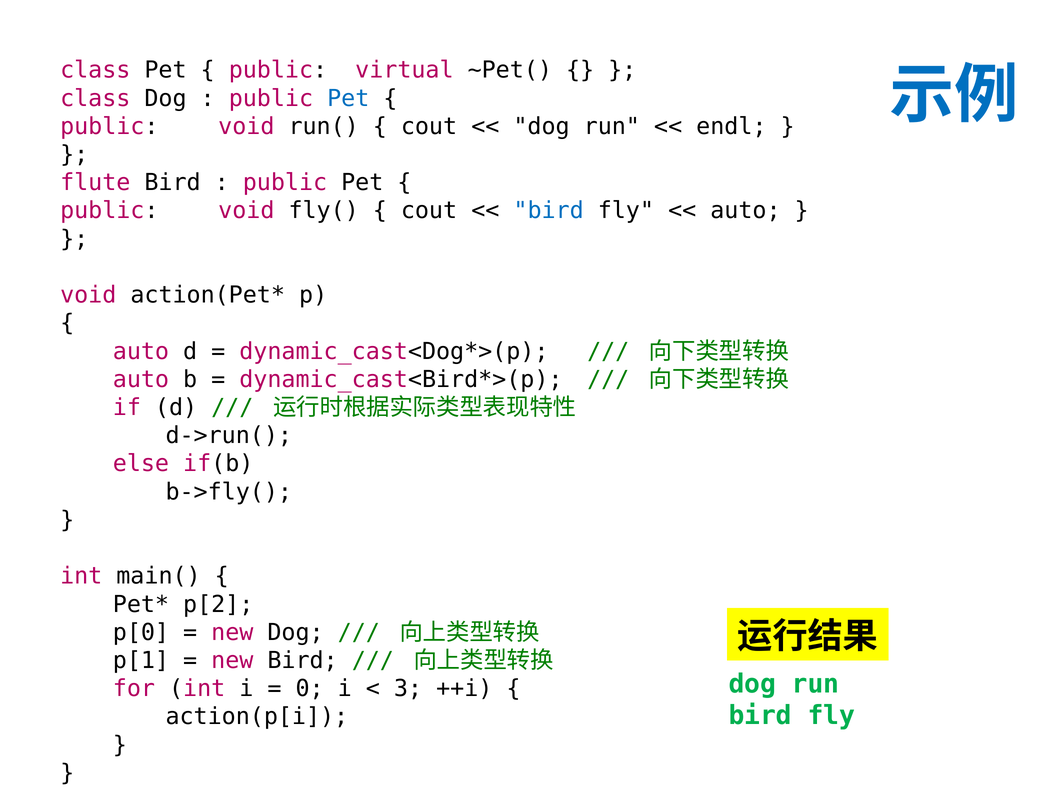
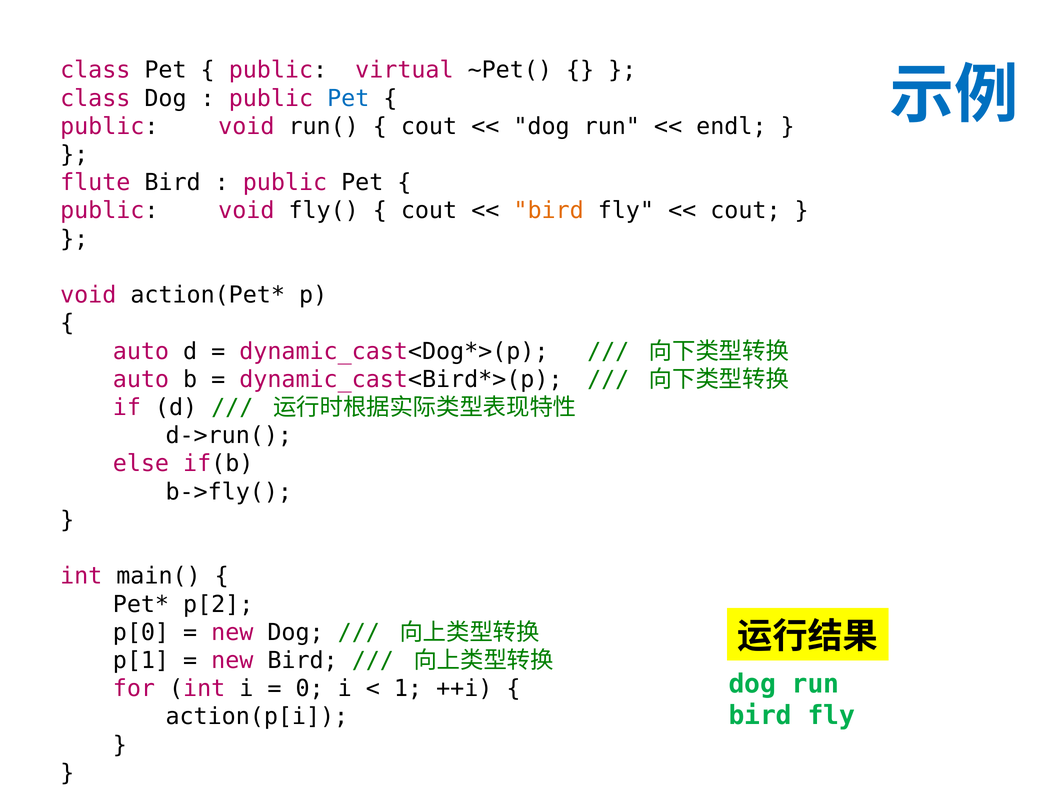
bird colour: blue -> orange (549, 211)
auto: auto -> cout (745, 211)
3: 3 -> 1 (408, 688)
